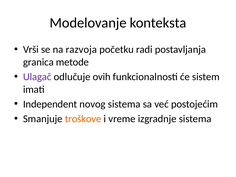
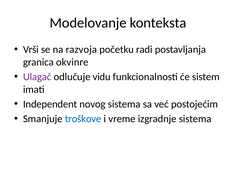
metode: metode -> okvinre (72, 62)
ovih: ovih -> vidu (102, 77)
troškove colour: orange -> blue (83, 119)
